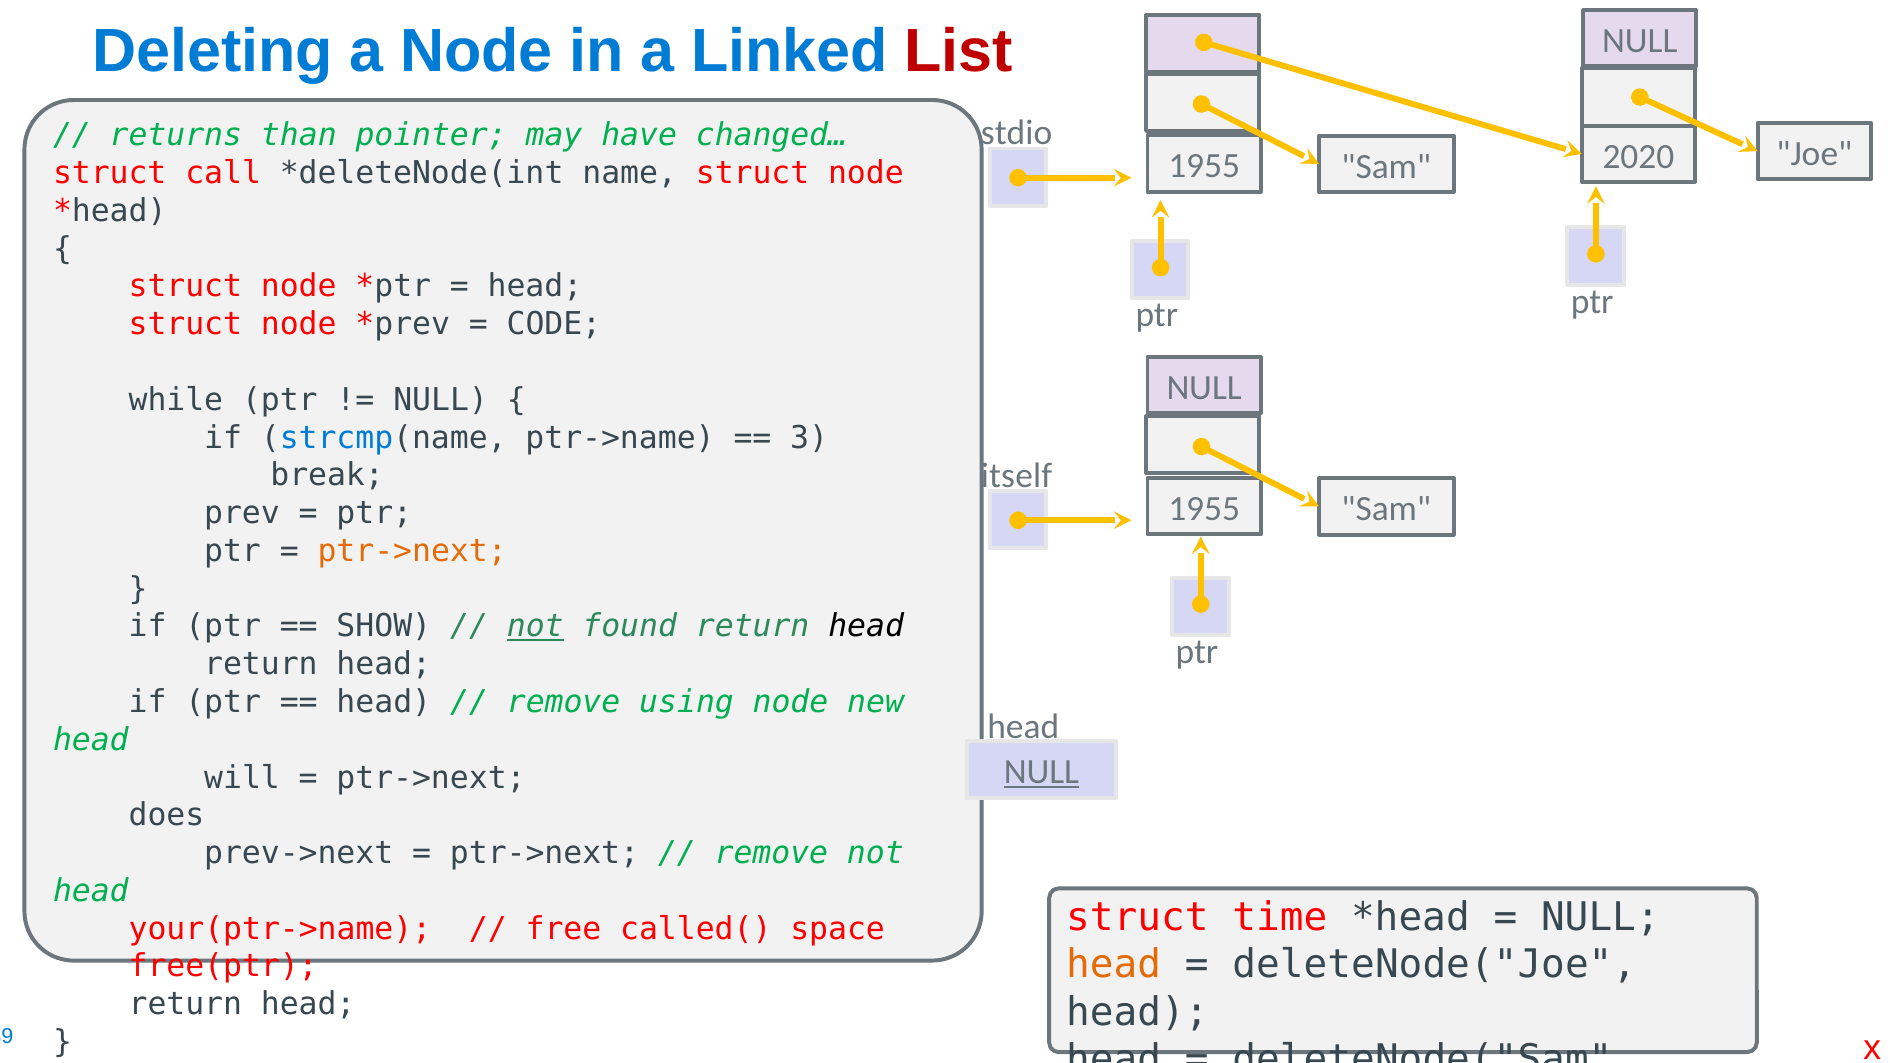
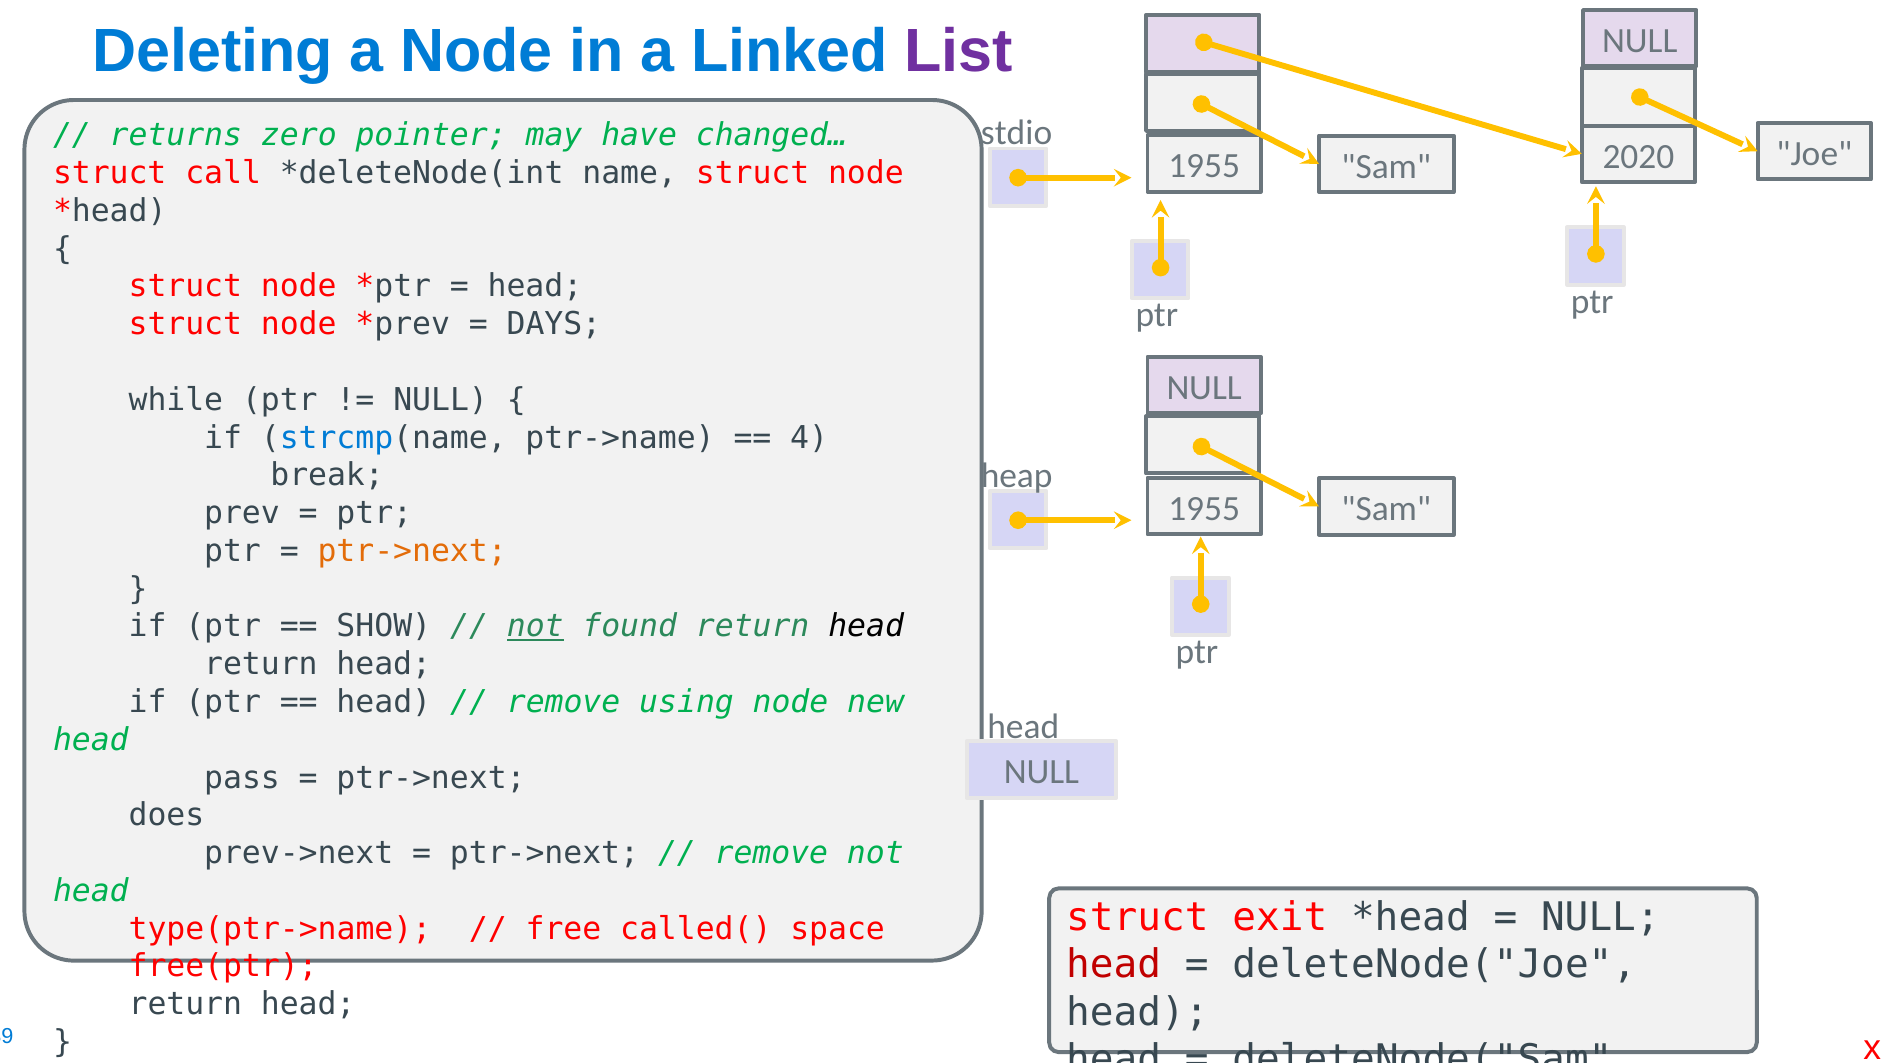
List colour: red -> purple (959, 51)
than: than -> zero (299, 135)
CODE: CODE -> DAYS (554, 324)
3: 3 -> 4 (809, 438)
itself: itself -> heap (1017, 476)
NULL underline: present -> none (1041, 772)
will: will -> pass (242, 778)
time: time -> exit (1280, 918)
your(ptr->name: your(ptr->name -> type(ptr->name (280, 929)
head colour: orange -> red (1114, 965)
